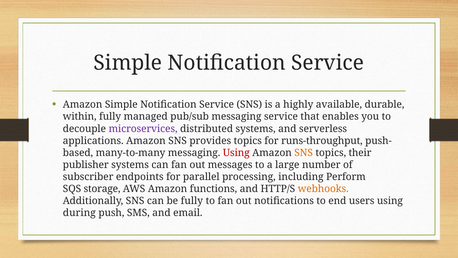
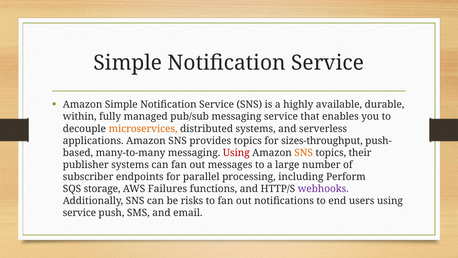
microservices colour: purple -> orange (143, 129)
runs-throughput: runs-throughput -> sizes-throughput (322, 141)
AWS Amazon: Amazon -> Failures (167, 189)
webhooks colour: orange -> purple (323, 189)
be fully: fully -> risks (192, 201)
during: during -> service (79, 213)
